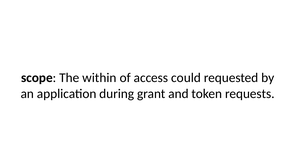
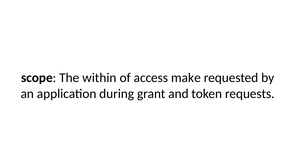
could: could -> make (186, 78)
